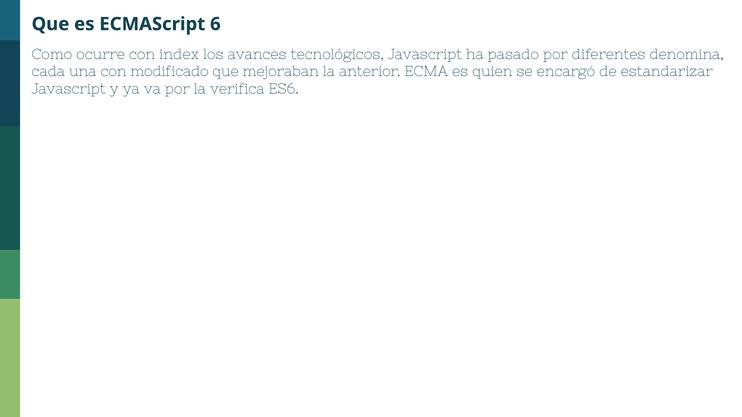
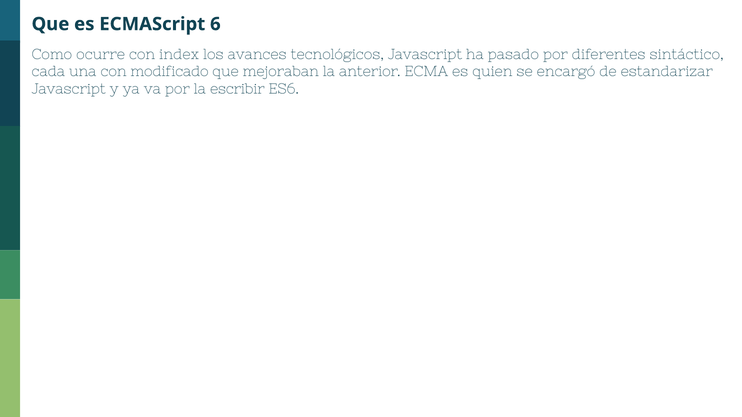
denomina: denomina -> sintáctico (687, 54)
verifica: verifica -> escribir (237, 89)
